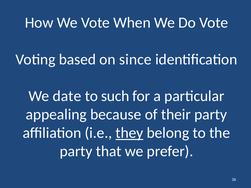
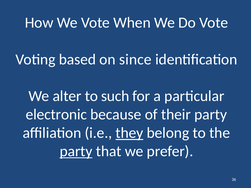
date: date -> alter (67, 96)
appealing: appealing -> electronic (56, 115)
party underline: none -> present (76, 151)
